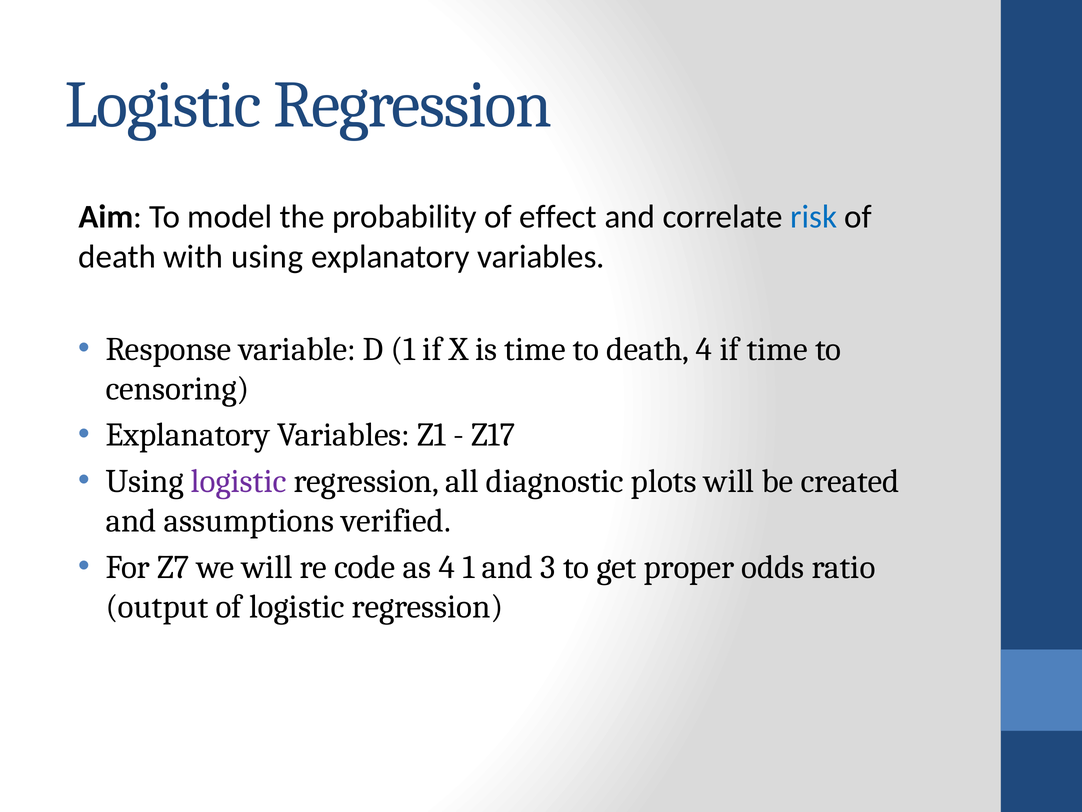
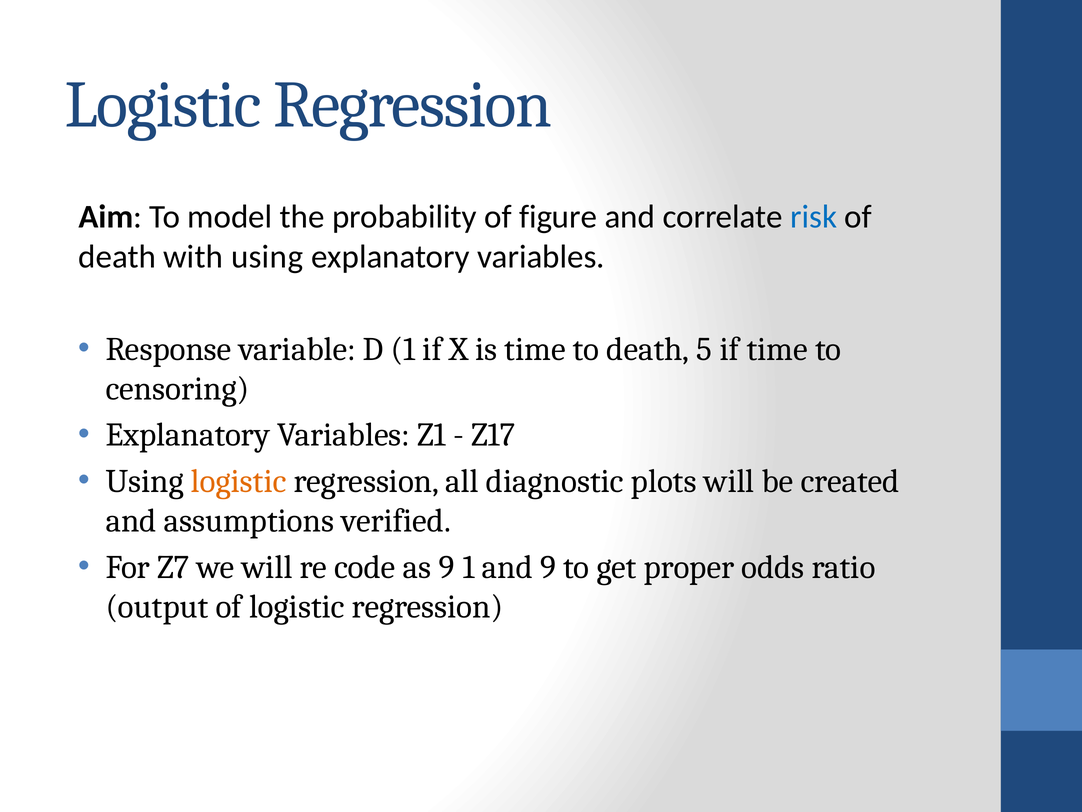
effect: effect -> figure (558, 217)
death 4: 4 -> 5 (704, 349)
logistic colour: purple -> orange (239, 481)
as 4: 4 -> 9 (447, 567)
and 3: 3 -> 9 (548, 567)
